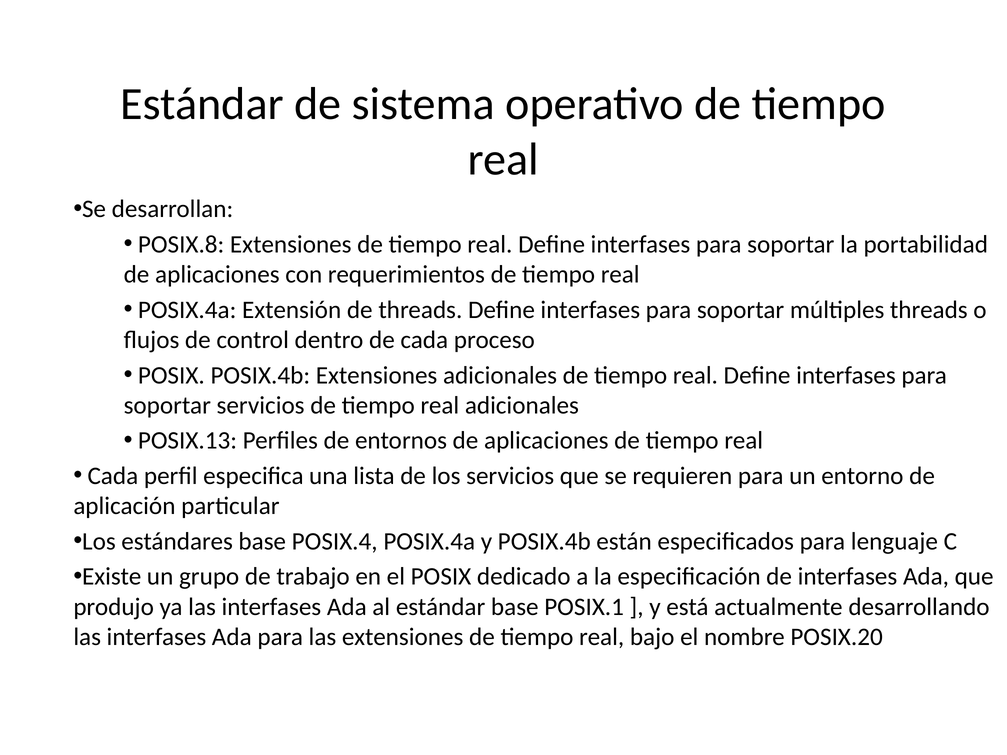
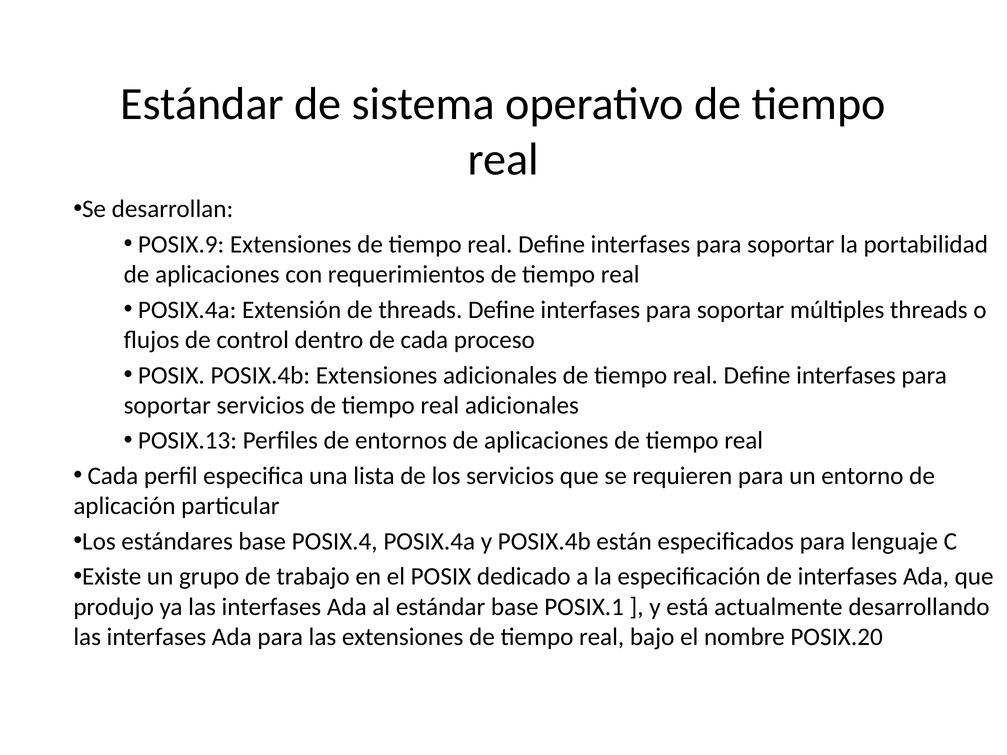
POSIX.8: POSIX.8 -> POSIX.9 (181, 244)
